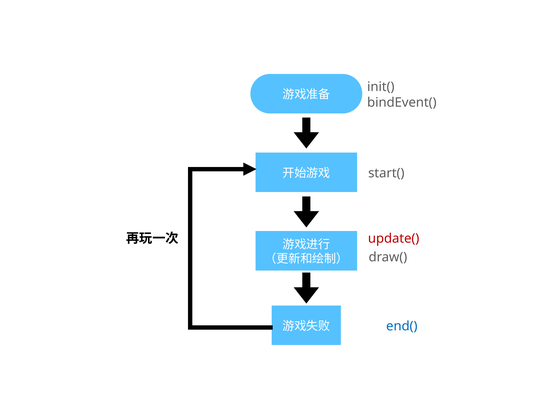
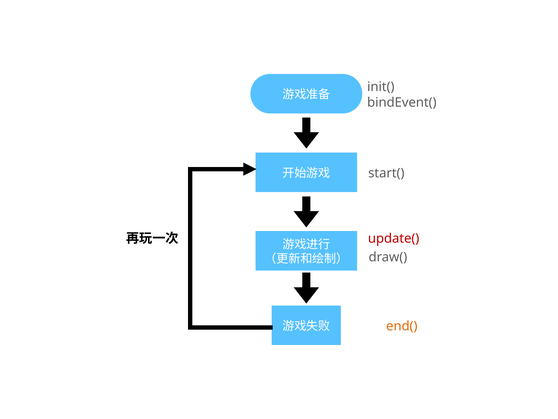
end( colour: blue -> orange (402, 326)
